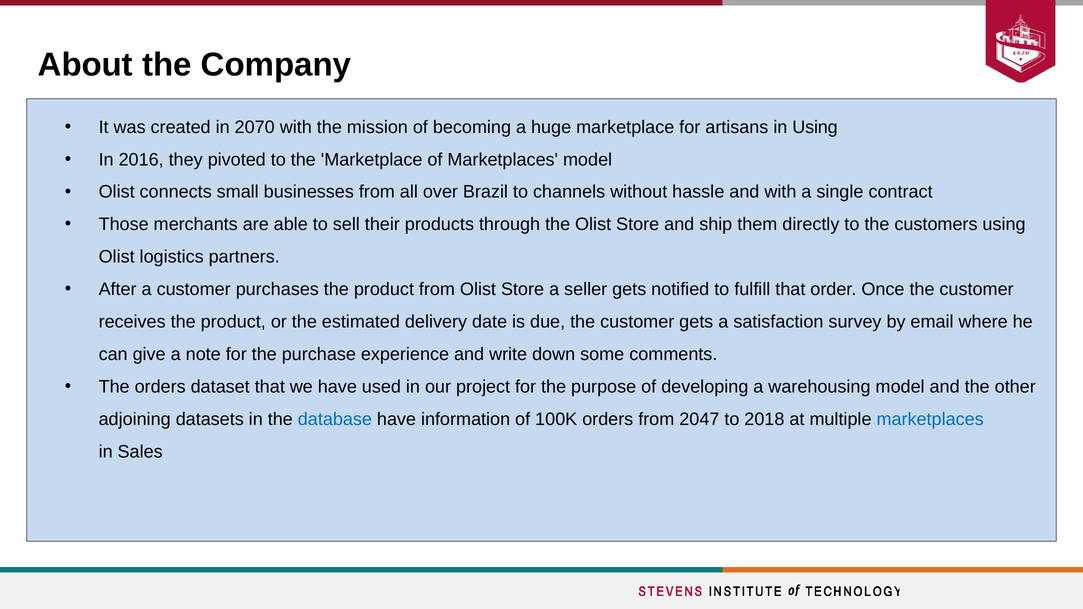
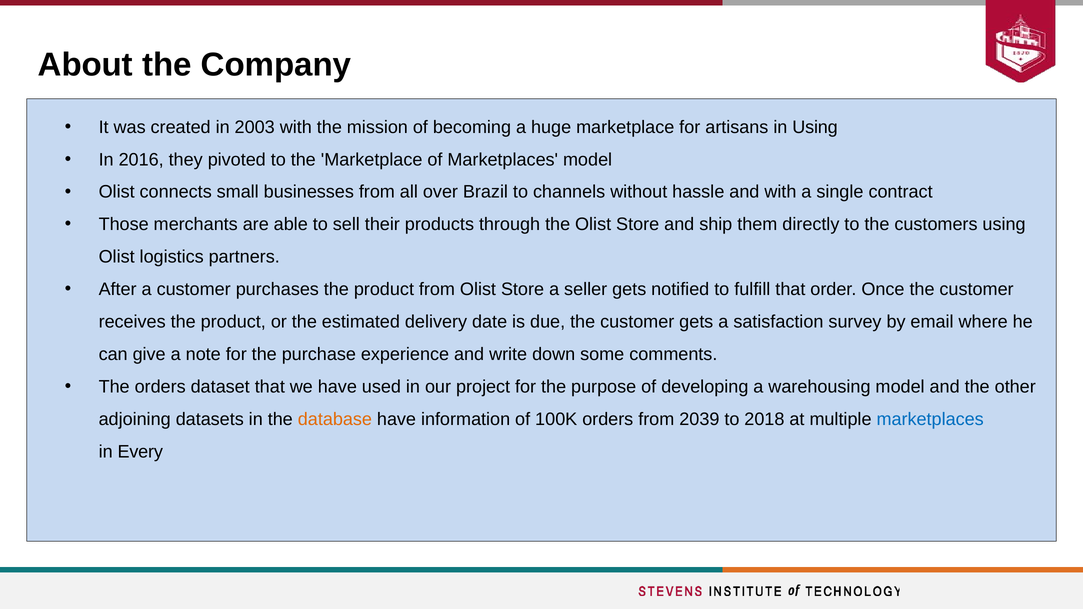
2070: 2070 -> 2003 (255, 127)
database colour: blue -> orange (335, 420)
2047: 2047 -> 2039 (699, 420)
Sales: Sales -> Every (140, 452)
